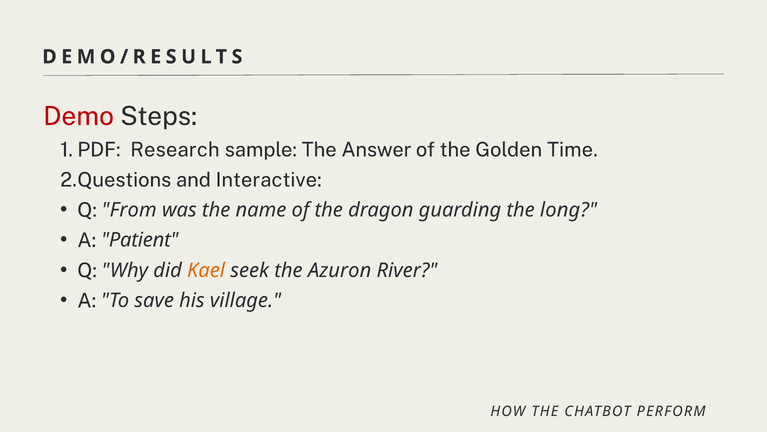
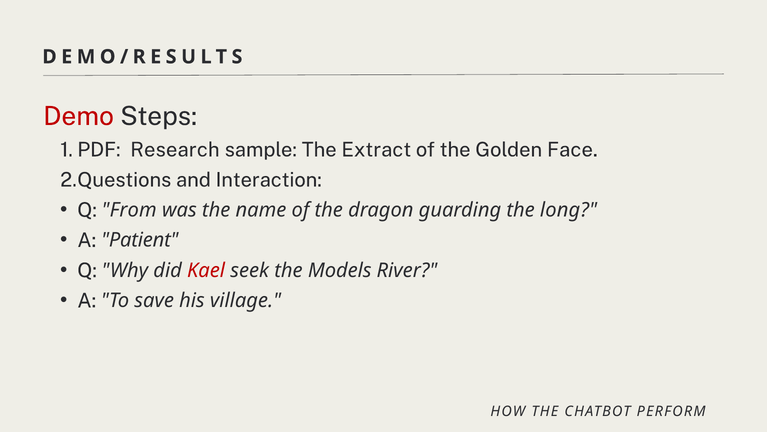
Answer: Answer -> Extract (376, 150)
Time: Time -> Face (572, 150)
Interactive: Interactive -> Interaction (269, 180)
Kael colour: orange -> red (206, 270)
Azuron: Azuron -> Models (340, 270)
